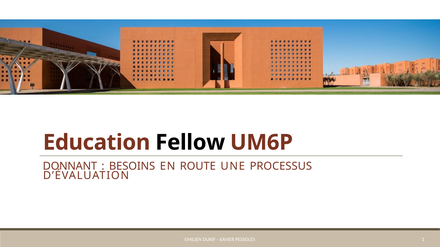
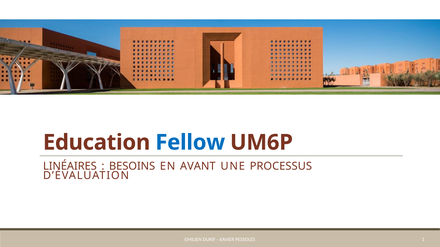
Fellow colour: black -> blue (190, 143)
DONNANT: DONNANT -> LINÉAIRES (70, 166)
ROUTE: ROUTE -> AVANT (198, 166)
